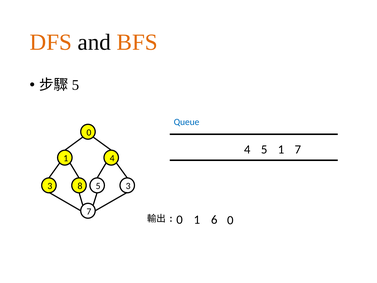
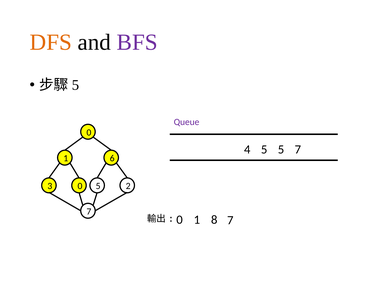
BFS colour: orange -> purple (137, 42)
Queue colour: blue -> purple (187, 122)
5 1: 1 -> 5 (281, 149)
1 4: 4 -> 6 (112, 158)
3 8: 8 -> 0 (80, 186)
5 3: 3 -> 2 (128, 186)
0: 0 -> 7 (230, 220)
6: 6 -> 8 (214, 220)
